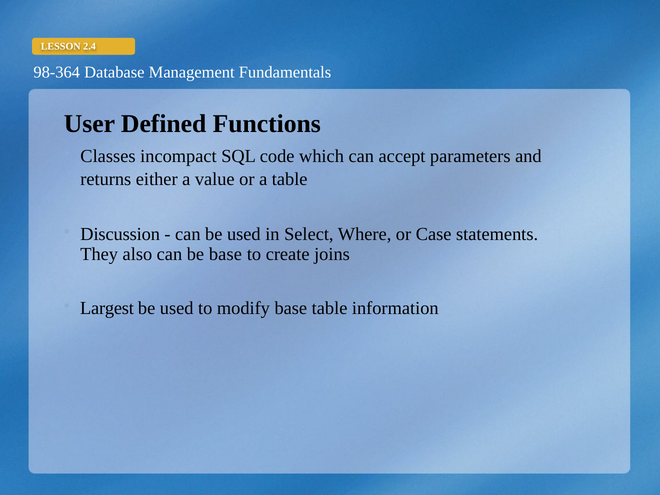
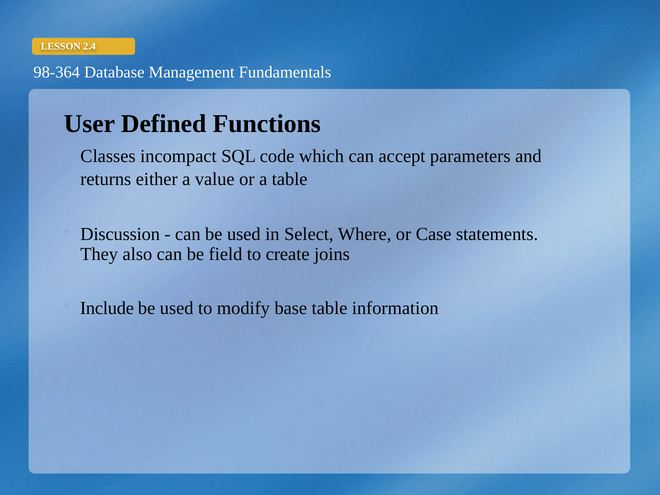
be base: base -> field (226, 254)
Largest: Largest -> Include (107, 308)
